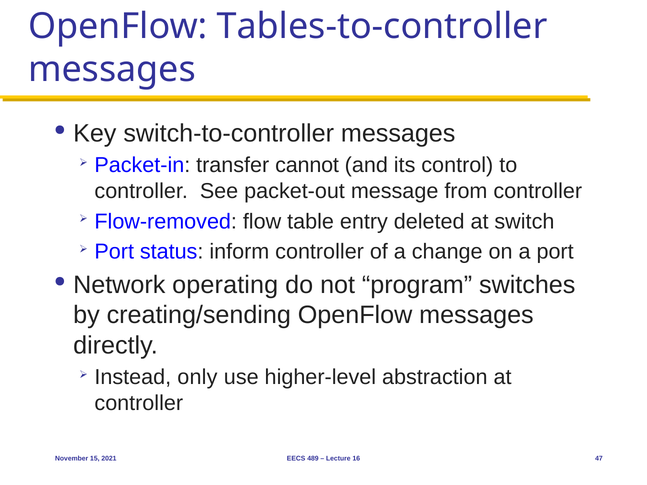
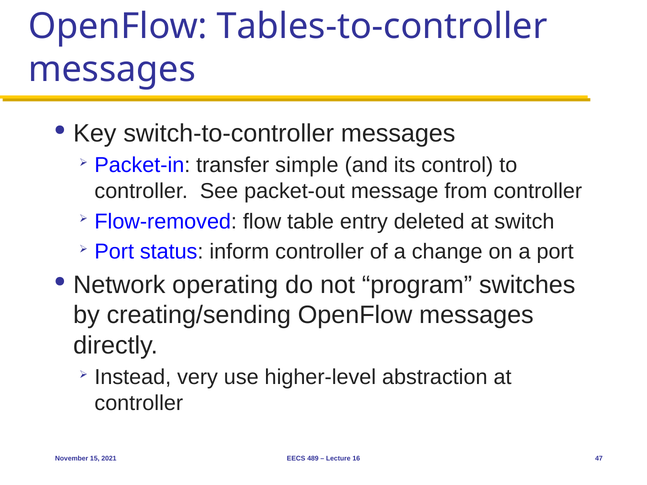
cannot: cannot -> simple (307, 165)
only: only -> very (198, 378)
